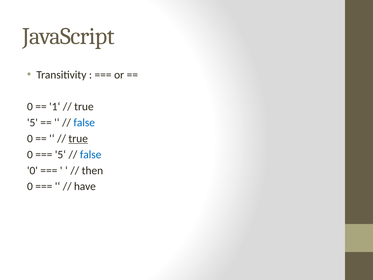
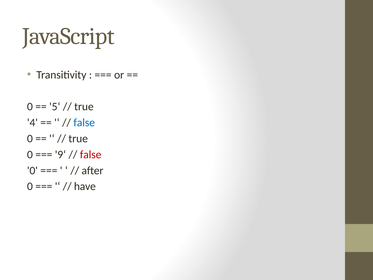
1‘: 1‘ -> 5‘ (55, 107)
5: 5 -> 4 (32, 123)
true underline: present -> none (78, 138)
5‘: 5‘ -> 9‘ (60, 154)
false colour: blue -> red (91, 154)
then: then -> after (92, 170)
